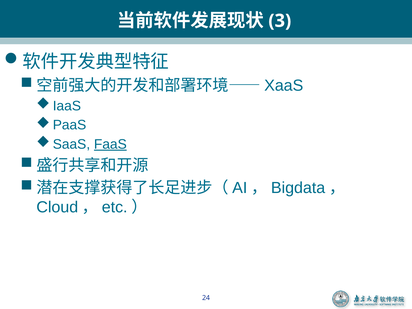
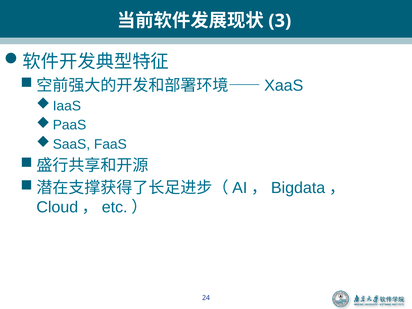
FaaS underline: present -> none (110, 144)
